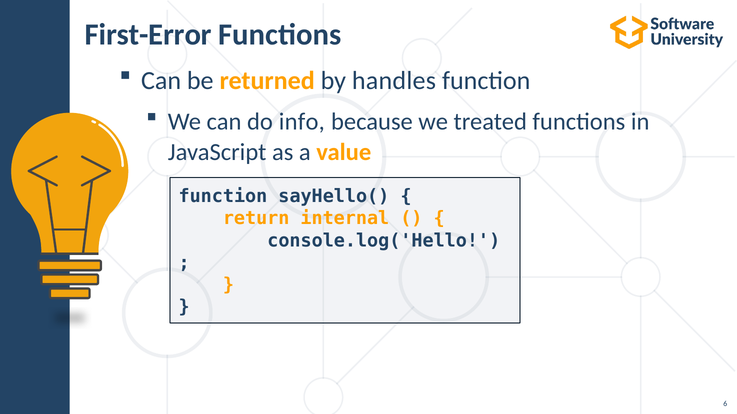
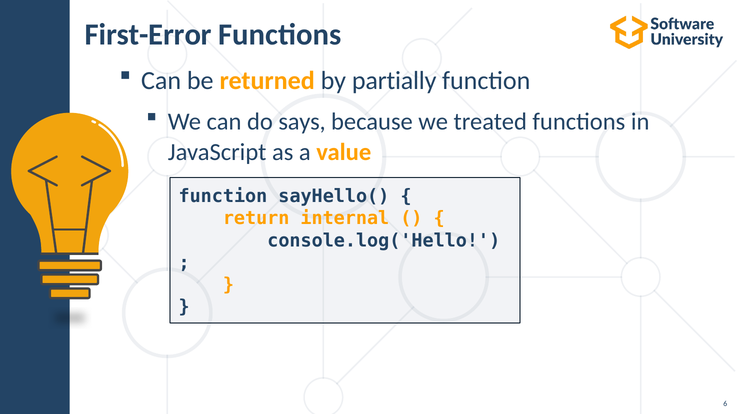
handles: handles -> partially (394, 81)
info: info -> says (302, 122)
